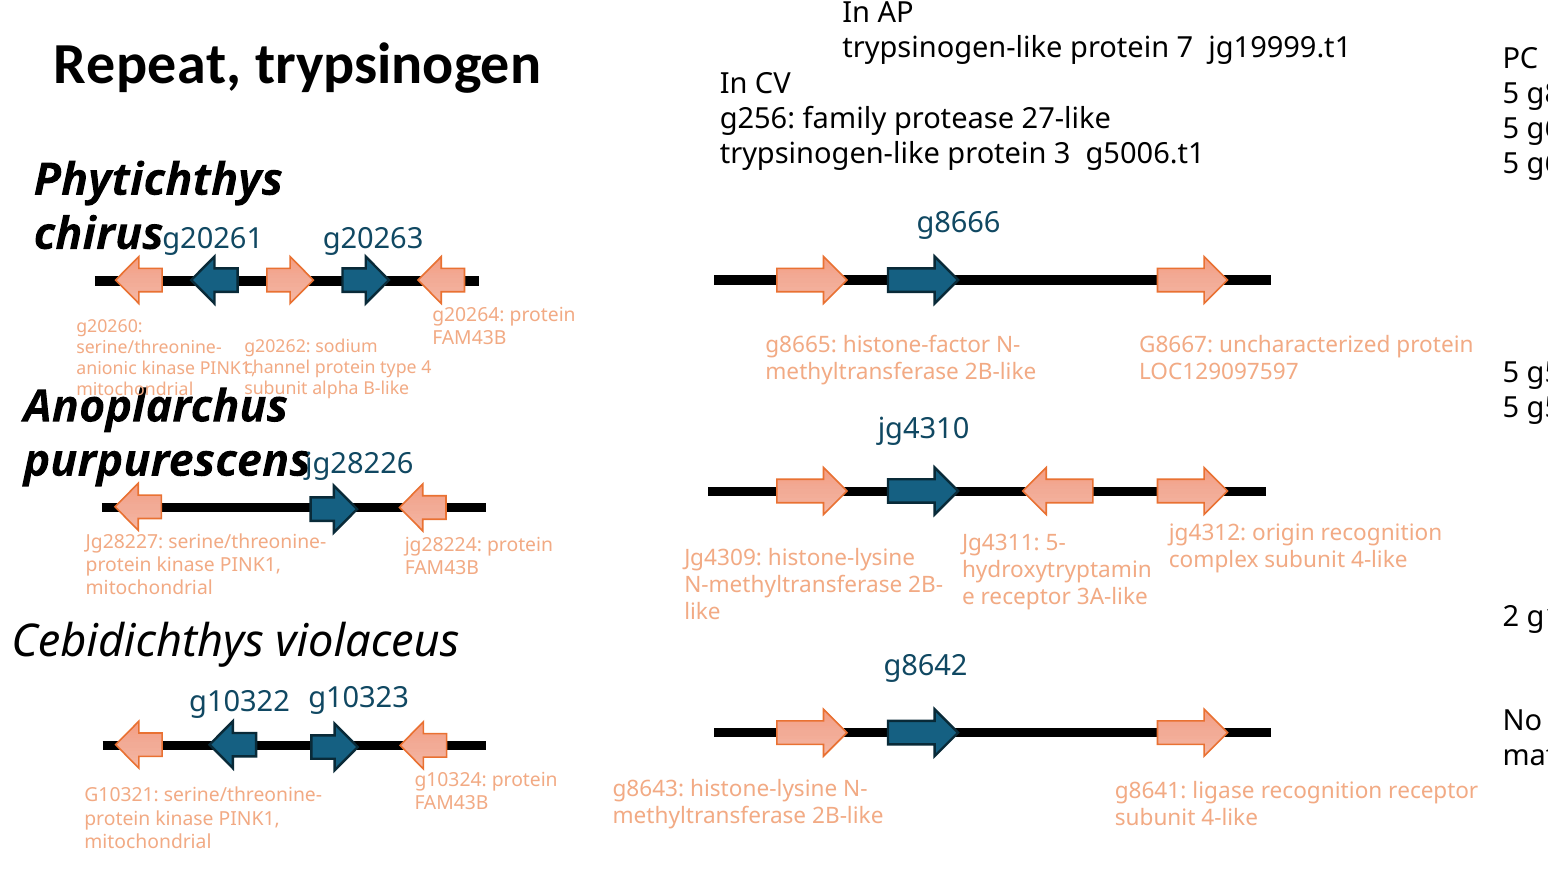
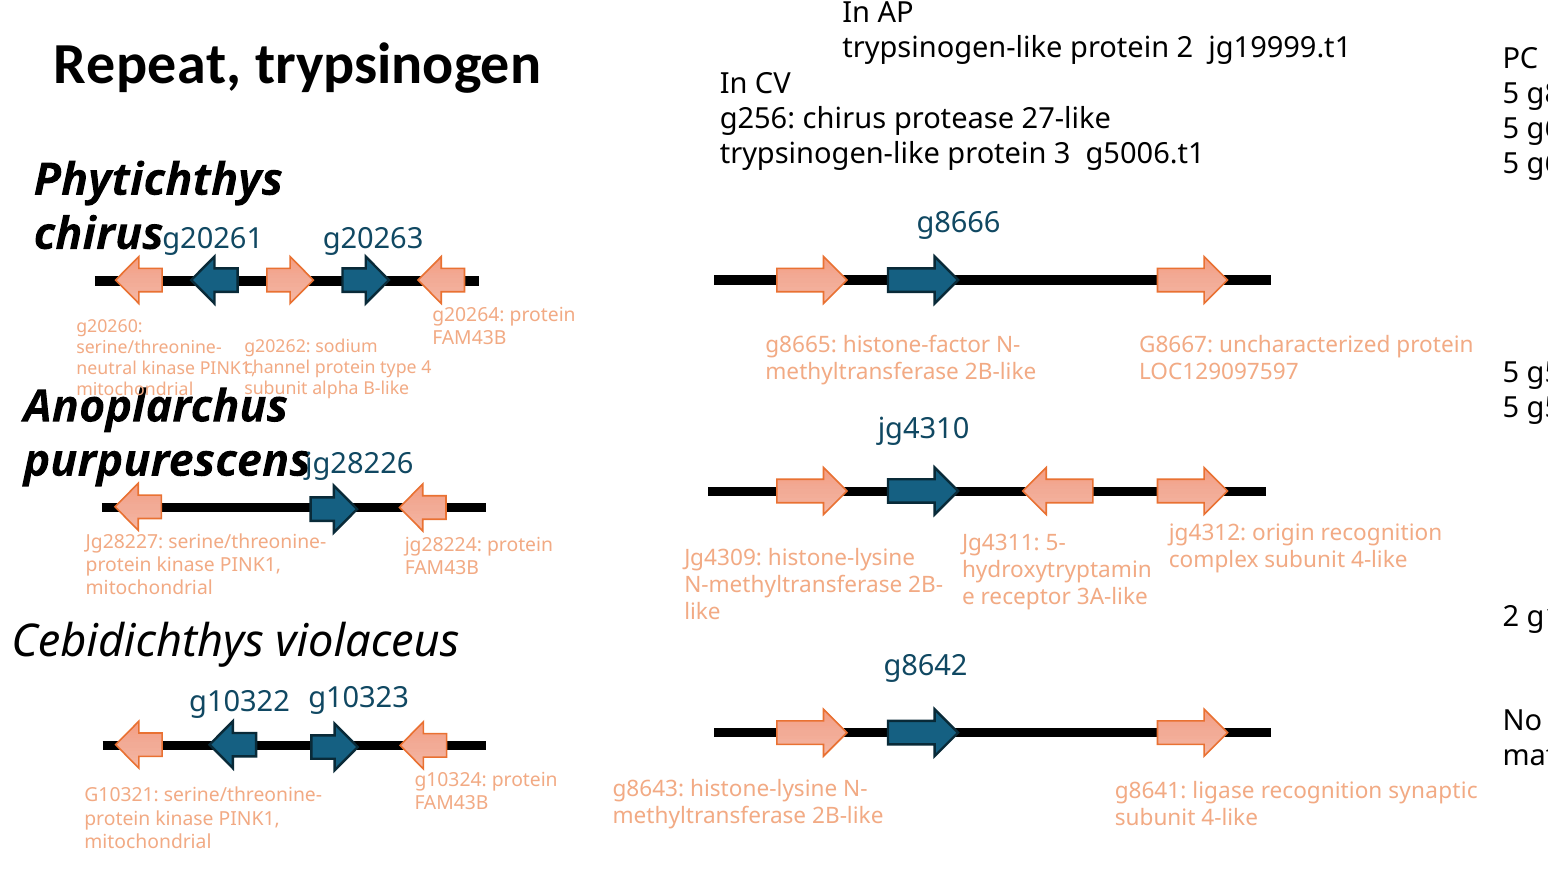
protein 7: 7 -> 2 (1185, 48)
g256 family: family -> chirus (844, 119)
anionic: anionic -> neutral (107, 369)
recognition receptor: receptor -> synaptic (1433, 791)
